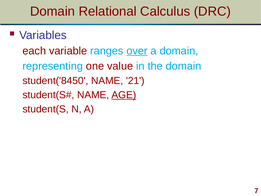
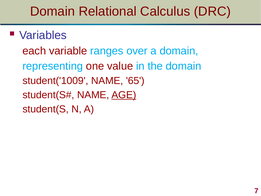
over underline: present -> none (137, 51)
student('8450: student('8450 -> student('1009 (55, 81)
21: 21 -> 65 (135, 81)
